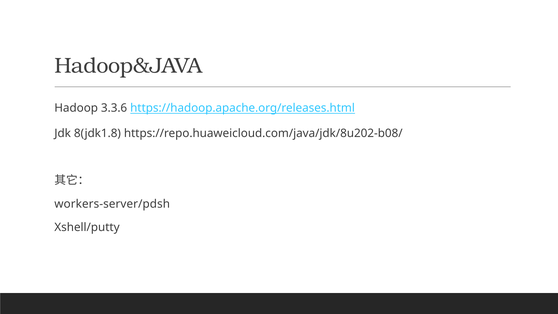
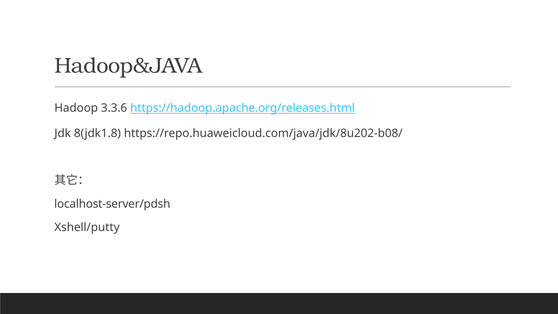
workers-server/pdsh: workers-server/pdsh -> localhost-server/pdsh (112, 204)
